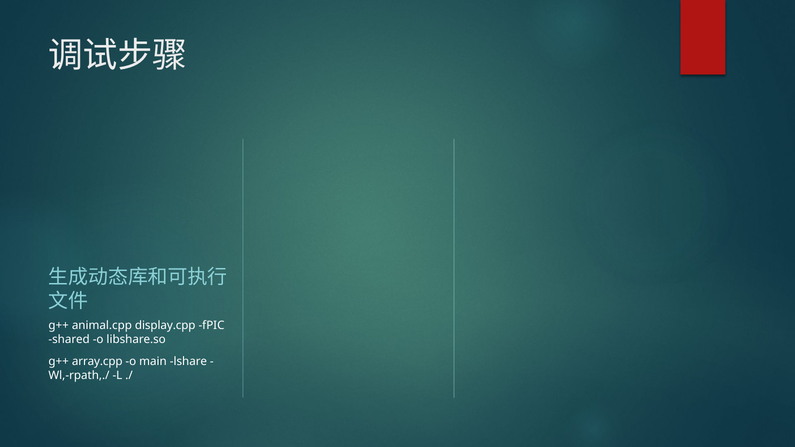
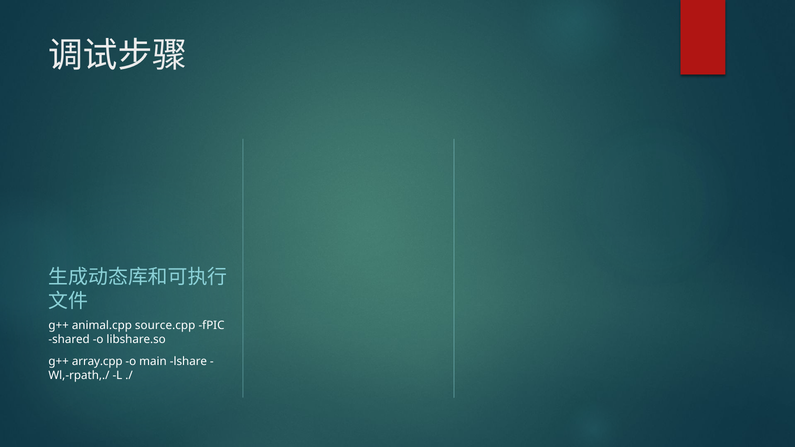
display.cpp: display.cpp -> source.cpp (165, 326)
